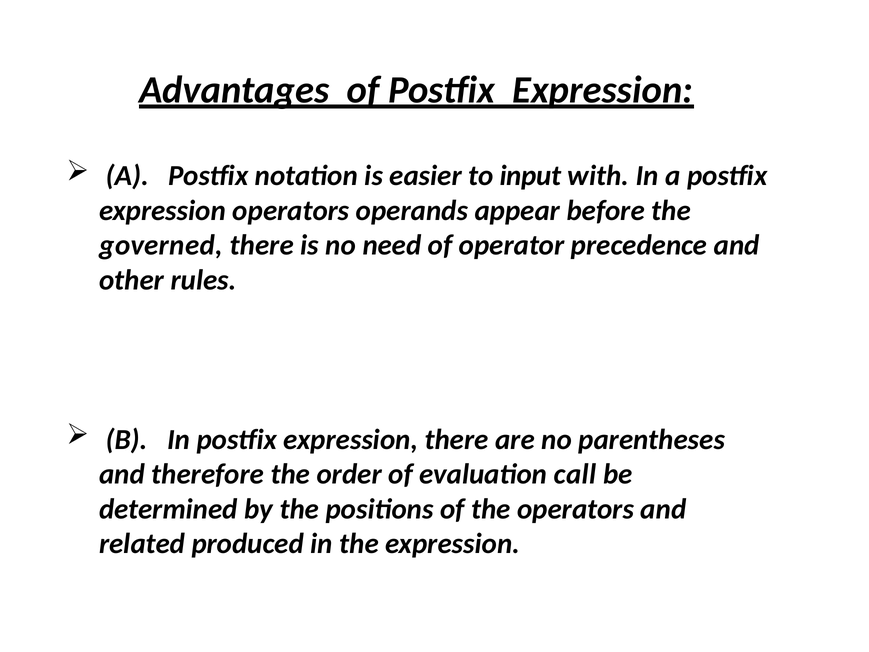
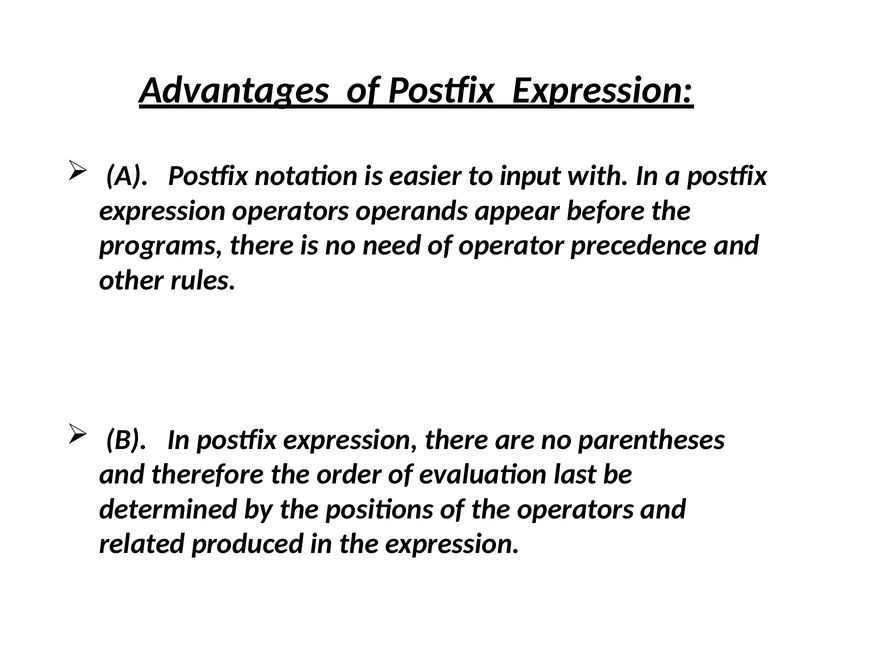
governed: governed -> programs (161, 245)
call: call -> last (575, 474)
